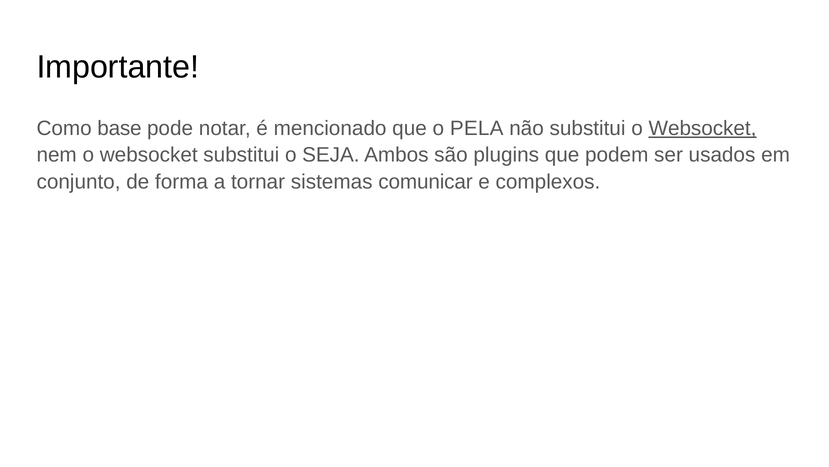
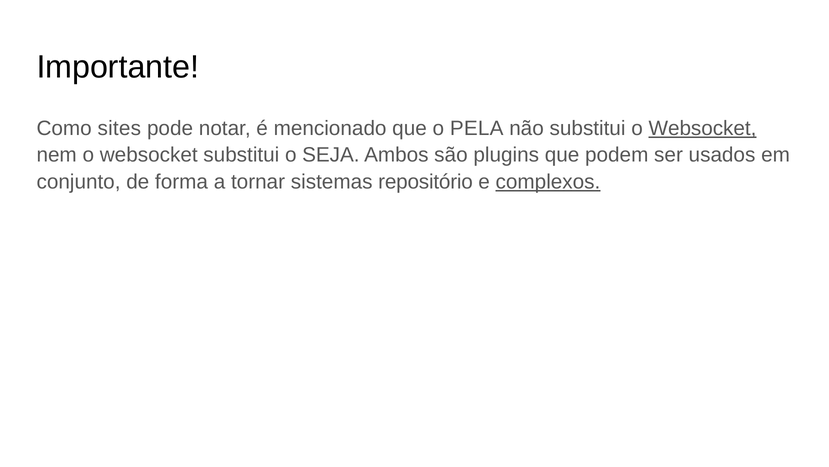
base: base -> sites (119, 128)
comunicar: comunicar -> repositório (426, 182)
complexos underline: none -> present (548, 182)
